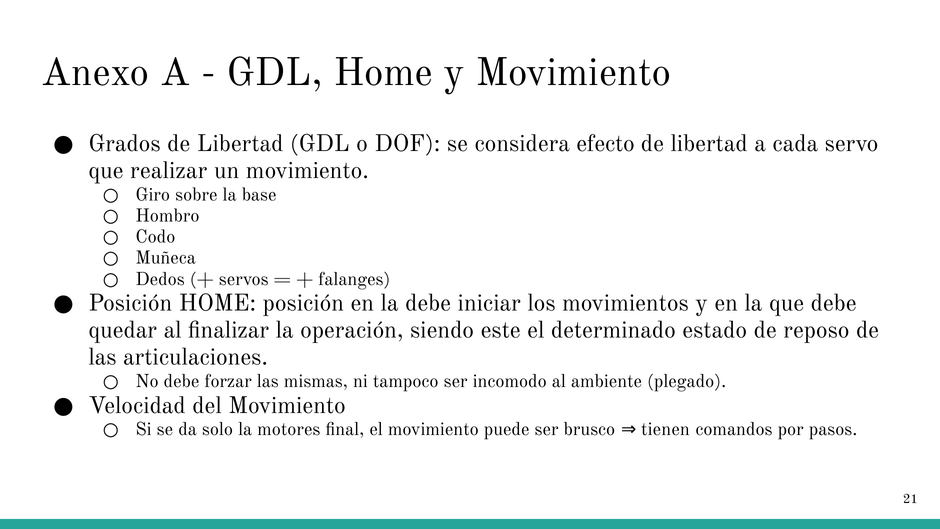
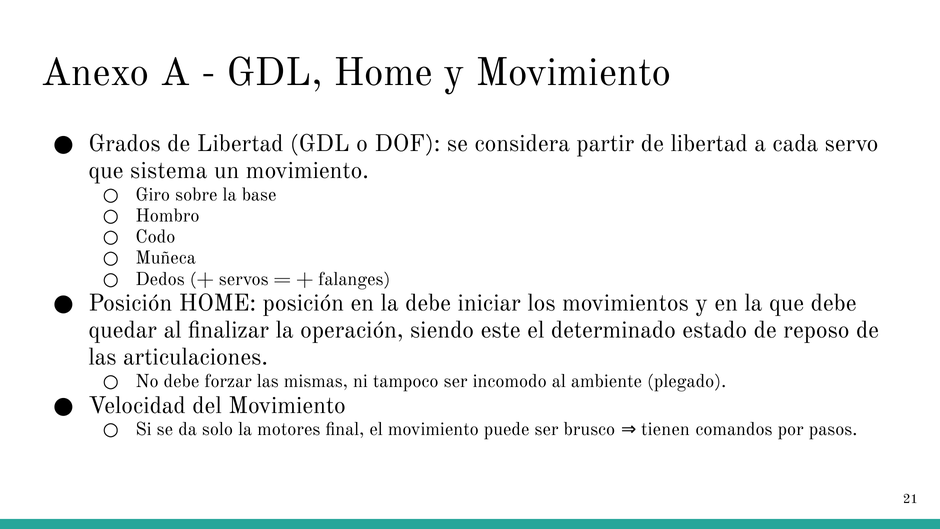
efecto: efecto -> partir (605, 143)
realizar: realizar -> sistema (169, 170)
